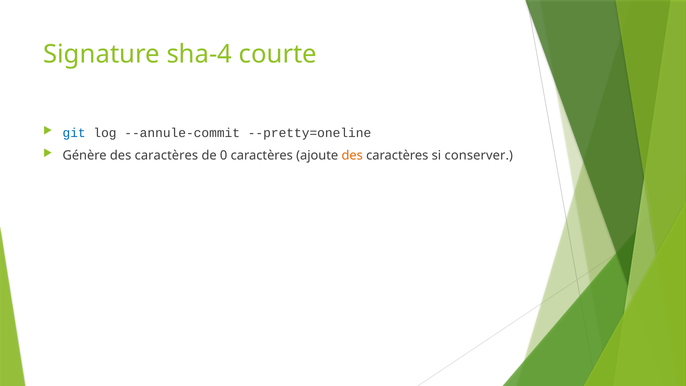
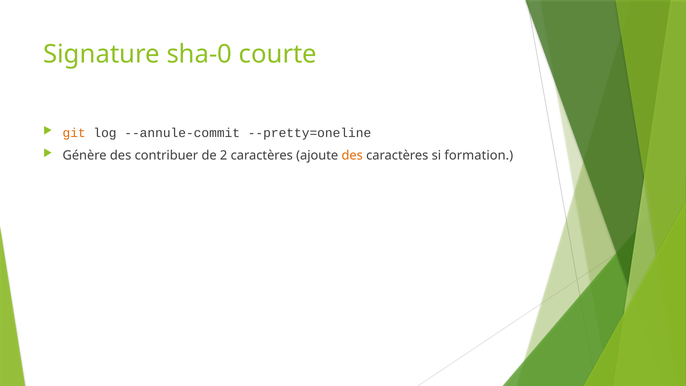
sha-4: sha-4 -> sha-0 (199, 54)
git colour: blue -> orange (74, 133)
Génère des caractères: caractères -> contribuer (166, 155)
0: 0 -> 2 (224, 155)
conserver: conserver -> formation (479, 155)
